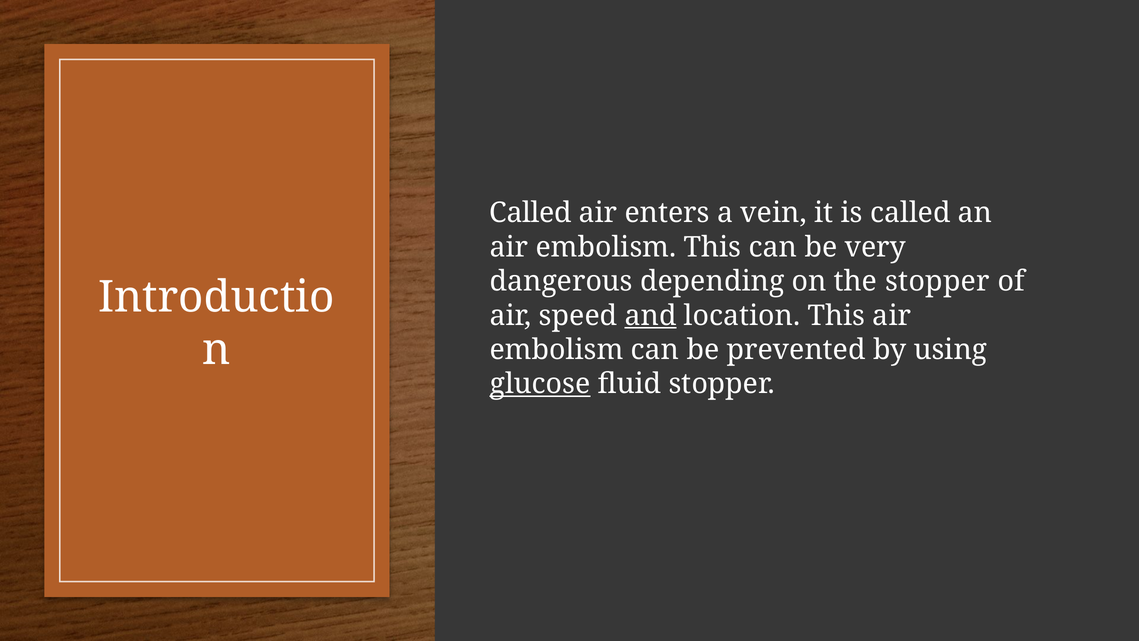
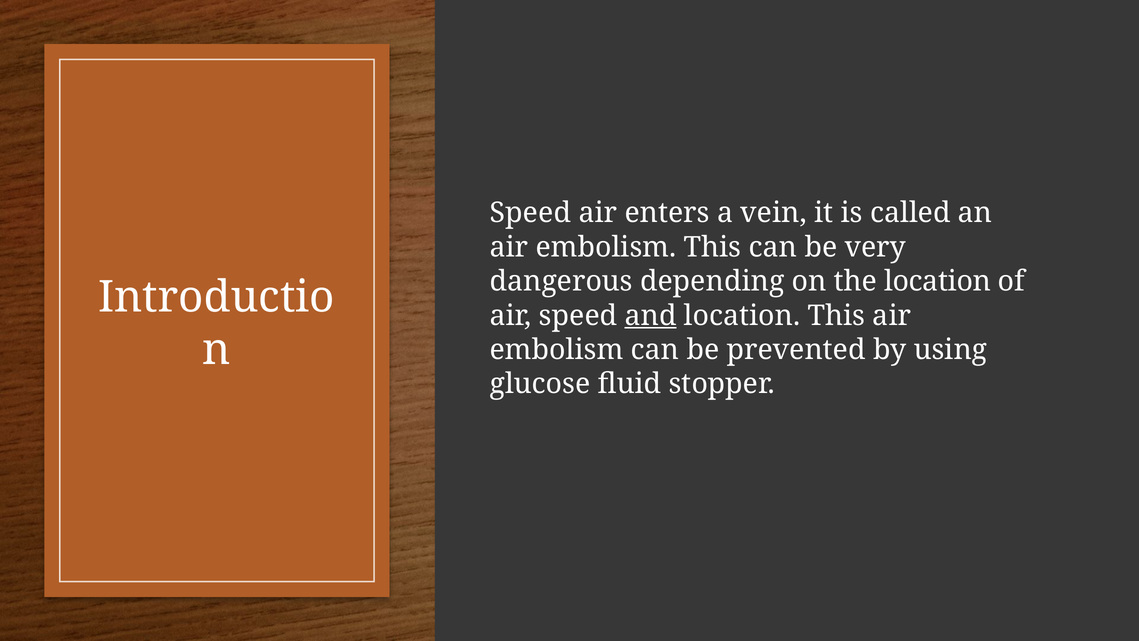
Called: Called -> Speed (530, 213)
the stopper: stopper -> location (938, 281)
glucose underline: present -> none (540, 384)
